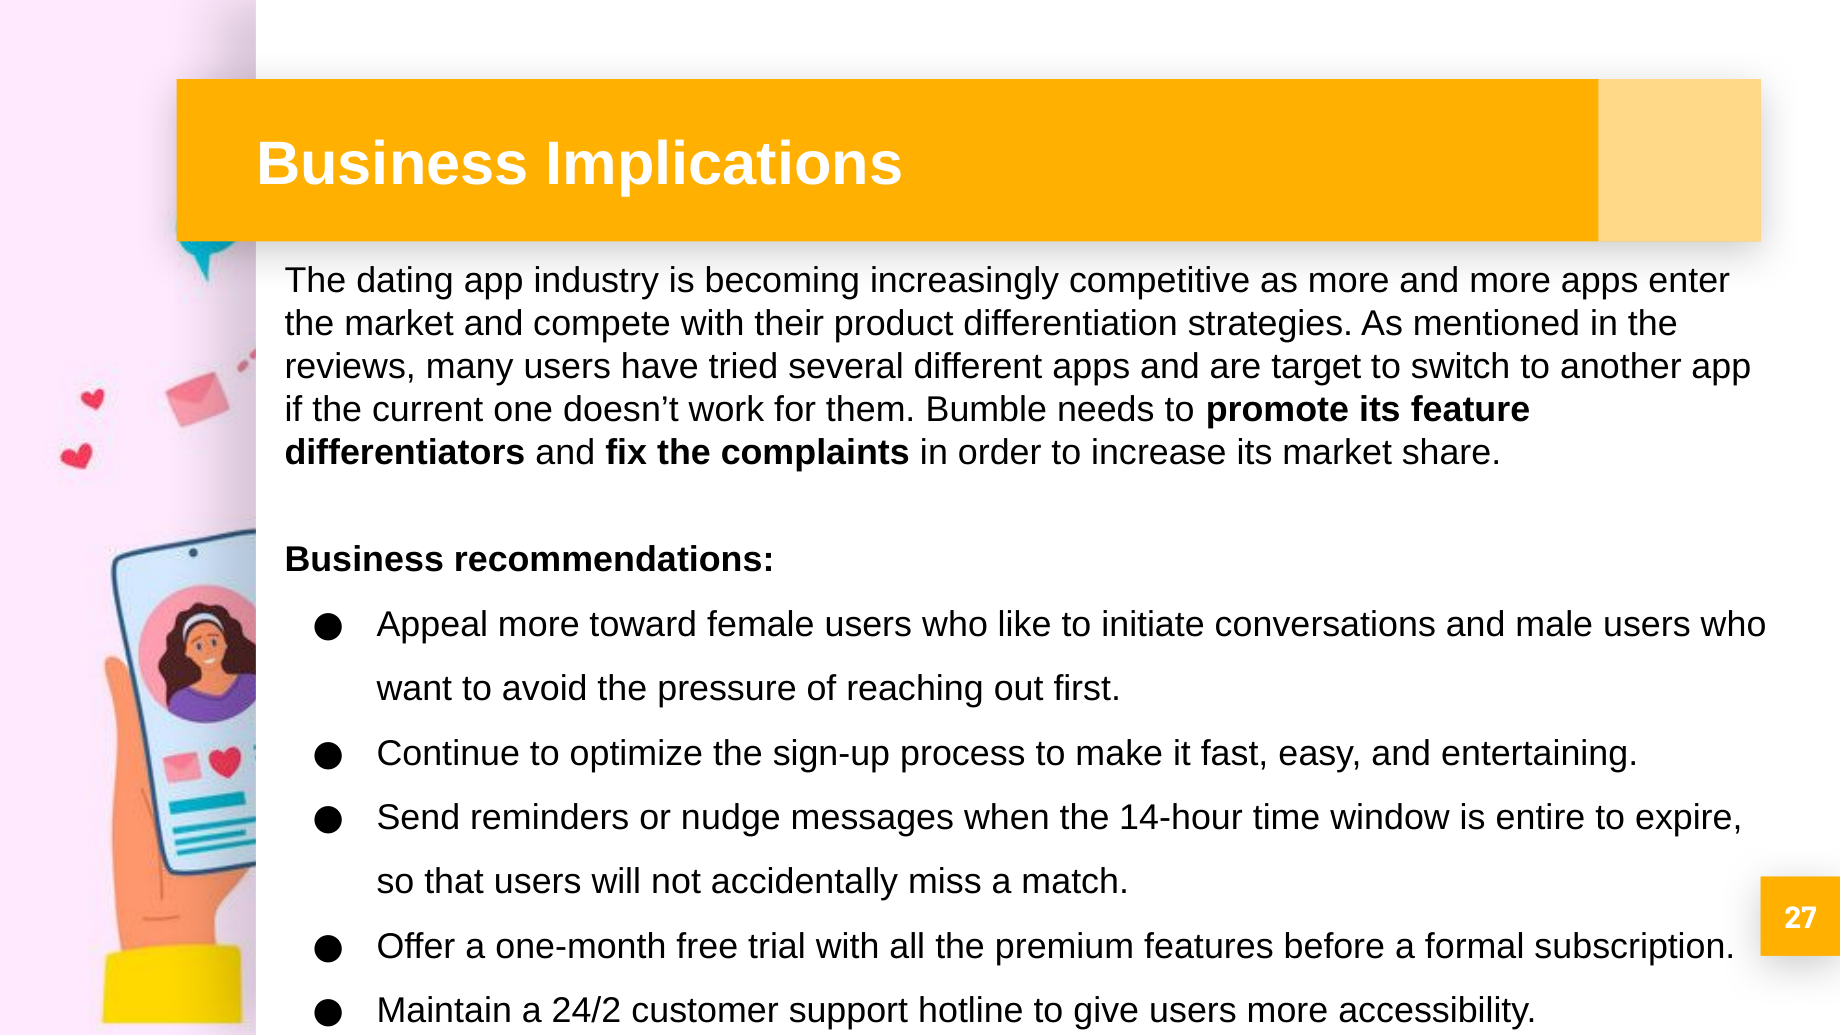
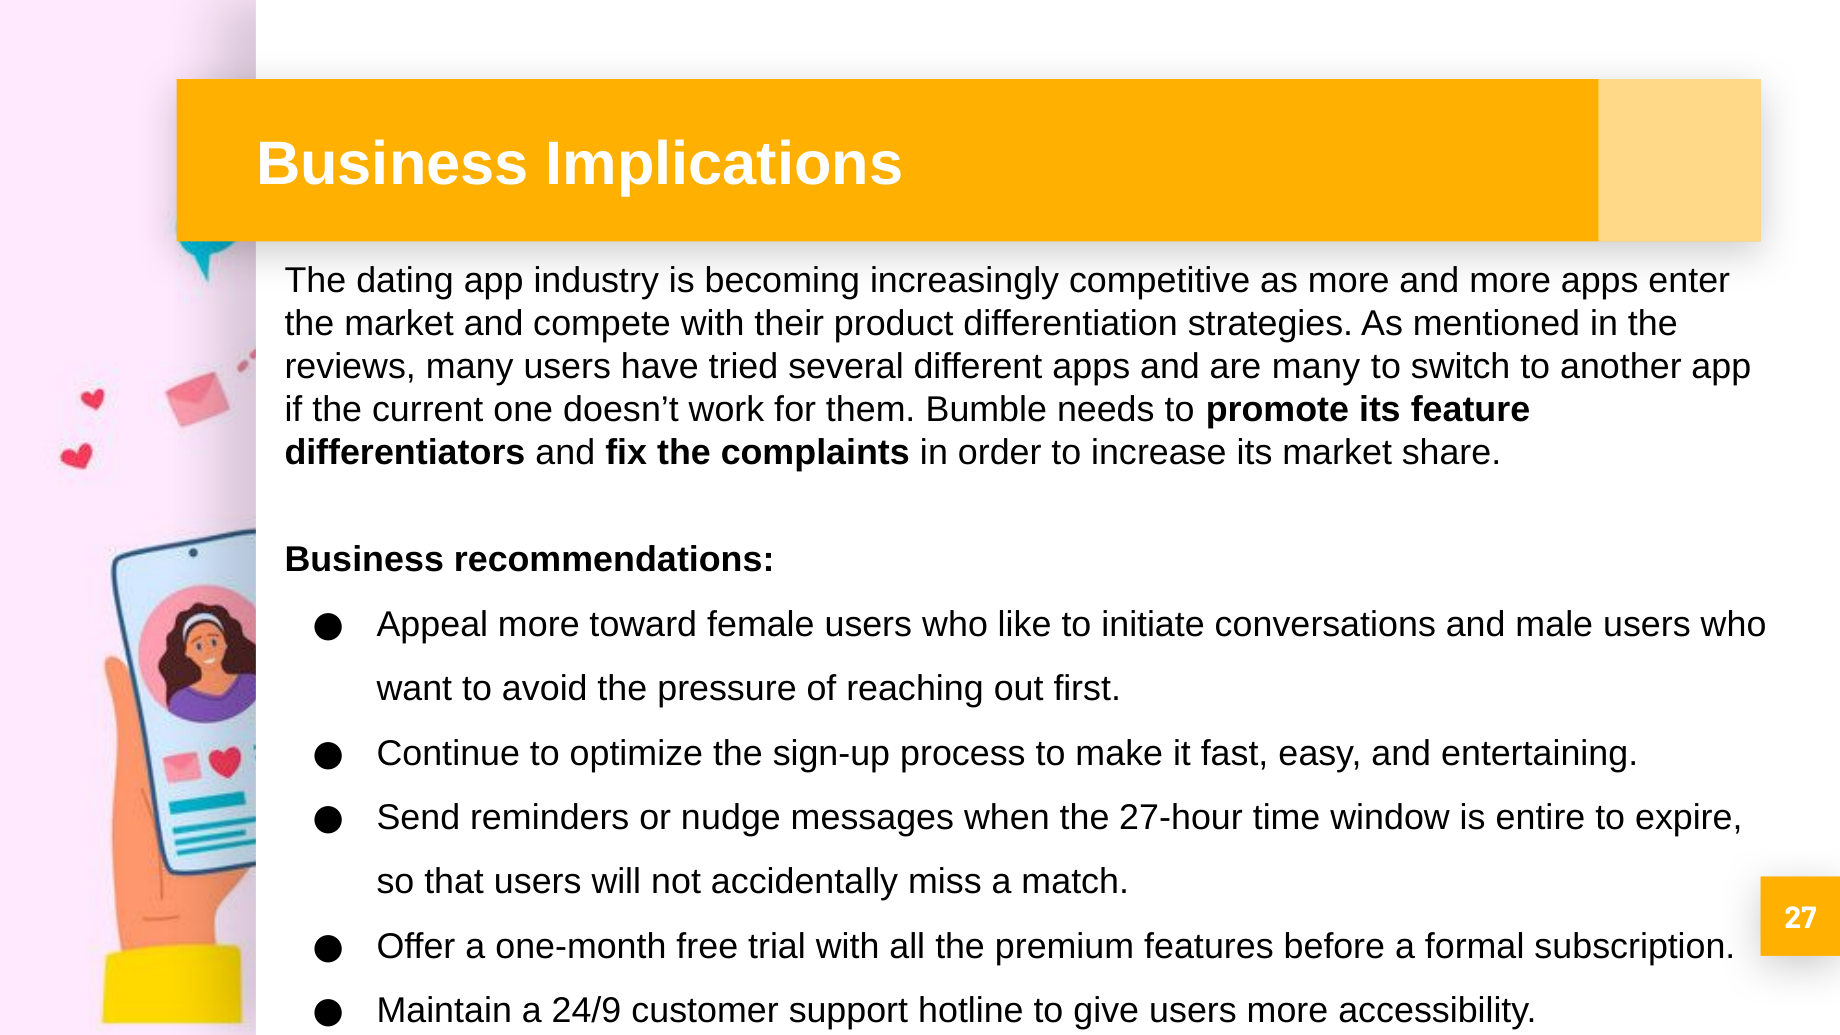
are target: target -> many (1316, 367)
14-hour: 14-hour -> 27-hour (1181, 818)
24/2: 24/2 -> 24/9 (586, 1011)
